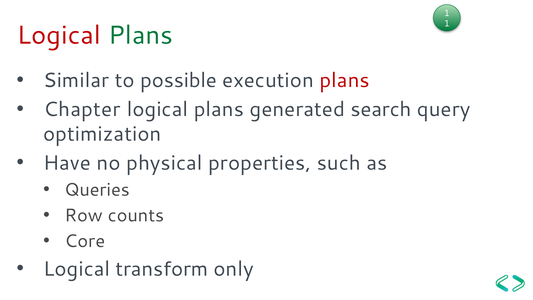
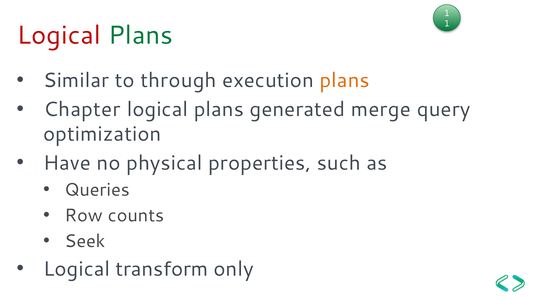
possible: possible -> through (178, 80)
plans colour: red -> orange (345, 80)
search: search -> merge (381, 109)
Core: Core -> Seek (85, 241)
